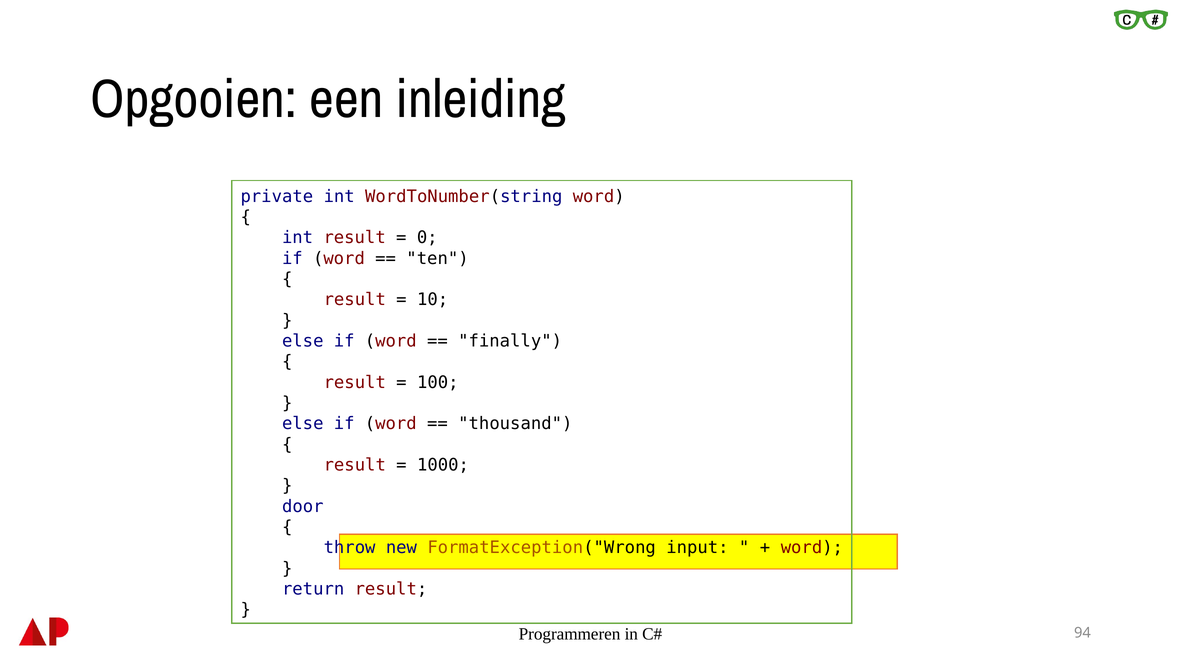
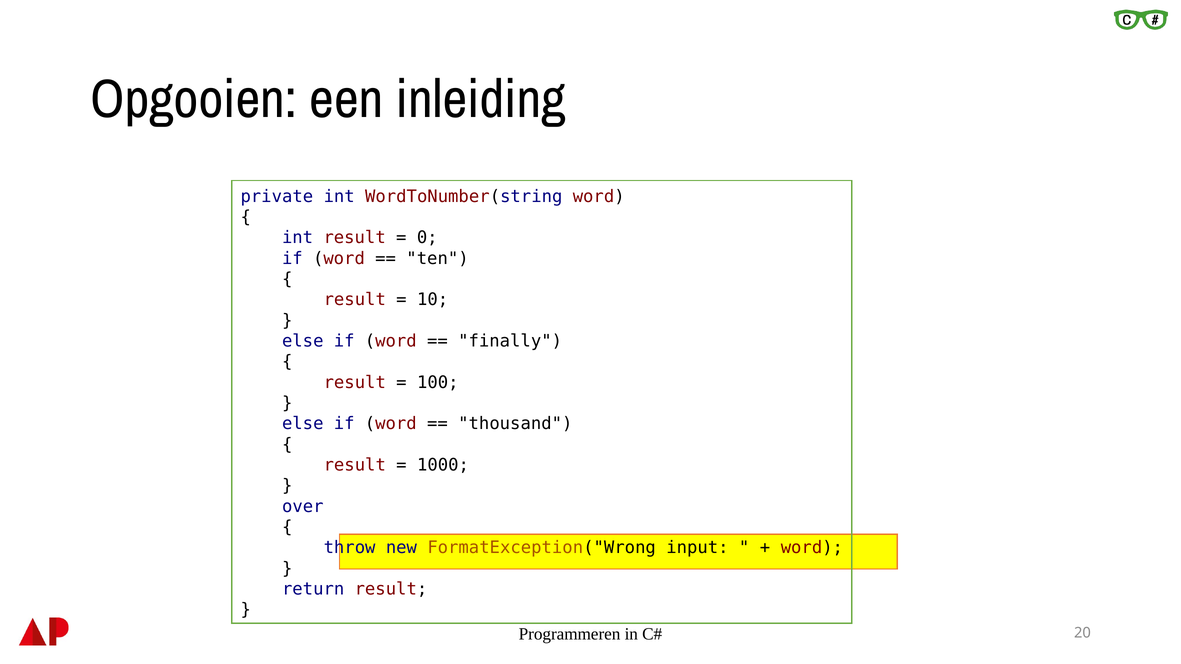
door: door -> over (303, 507)
94: 94 -> 20 (1083, 633)
